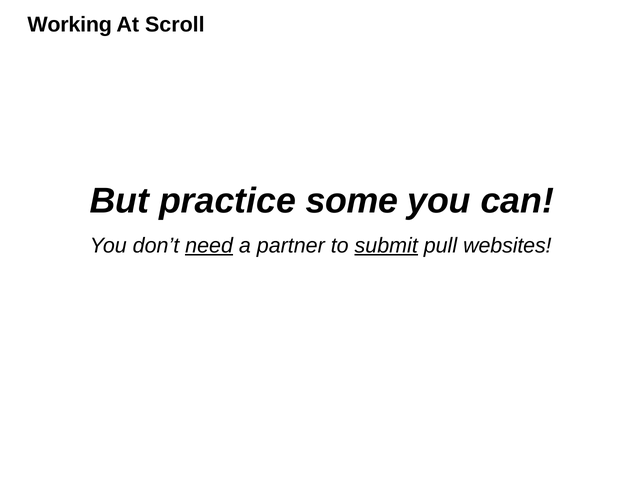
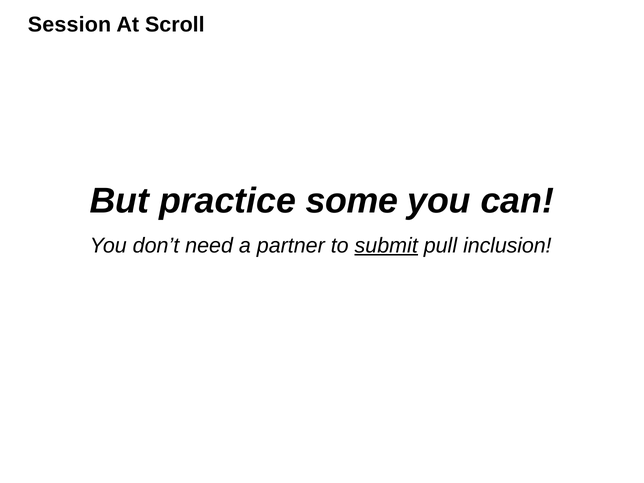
Working: Working -> Session (69, 25)
need underline: present -> none (209, 246)
websites: websites -> inclusion (507, 246)
